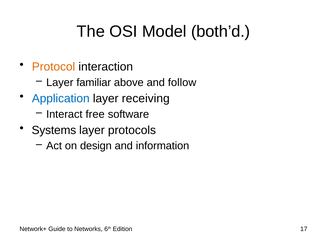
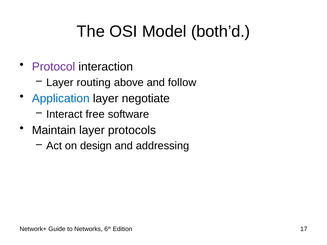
Protocol colour: orange -> purple (54, 67)
familiar: familiar -> routing (94, 83)
receiving: receiving -> negotiate (146, 99)
Systems: Systems -> Maintain (54, 130)
information: information -> addressing (162, 146)
